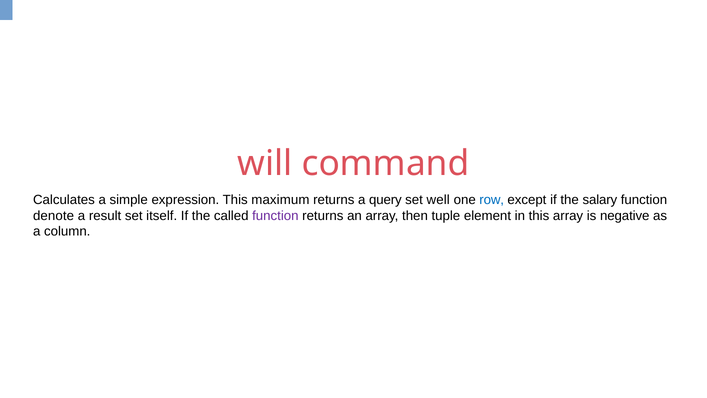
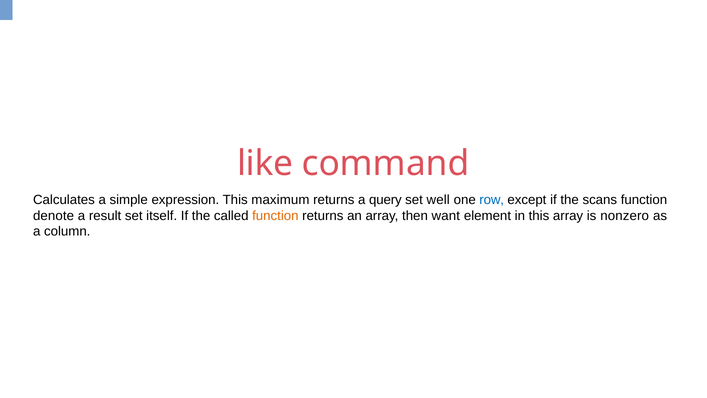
will: will -> like (265, 163)
salary: salary -> scans (600, 200)
function colour: purple -> orange (275, 216)
tuple: tuple -> want (446, 216)
negative: negative -> nonzero (625, 216)
